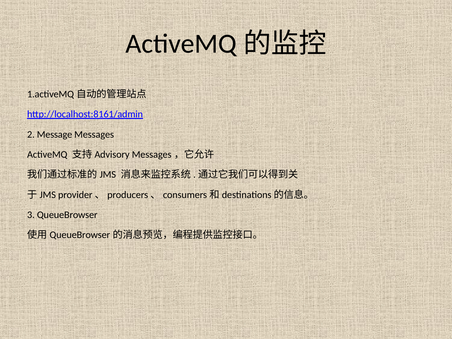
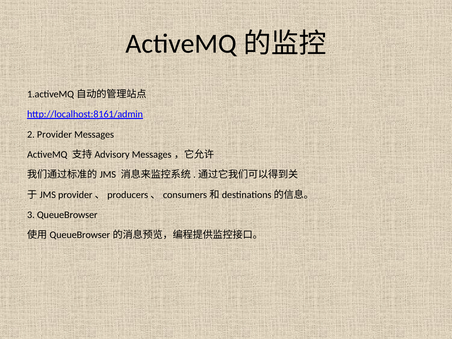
Message: Message -> Provider (54, 135)
